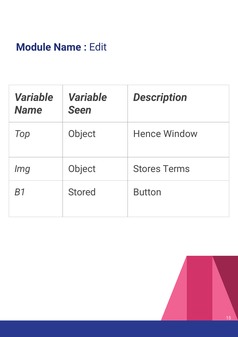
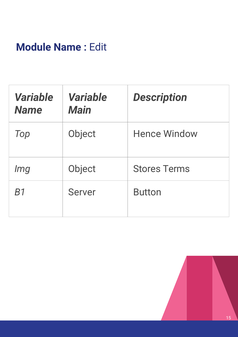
Seen: Seen -> Main (80, 110)
Stored: Stored -> Server (82, 192)
